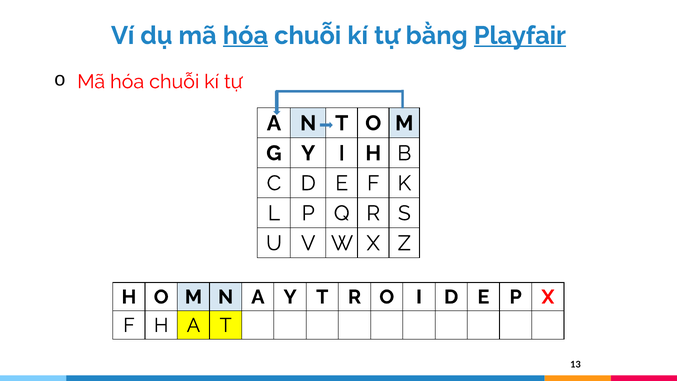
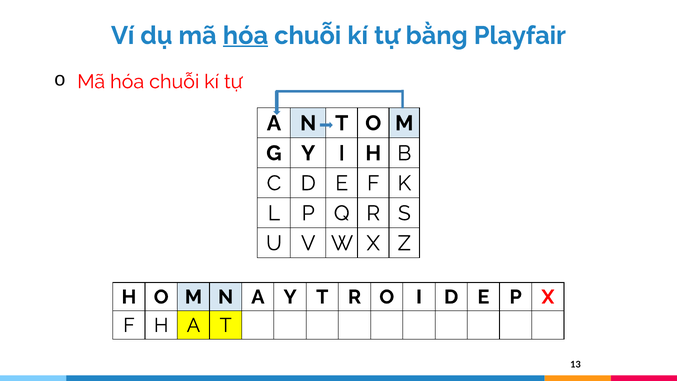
Playfair underline: present -> none (520, 36)
